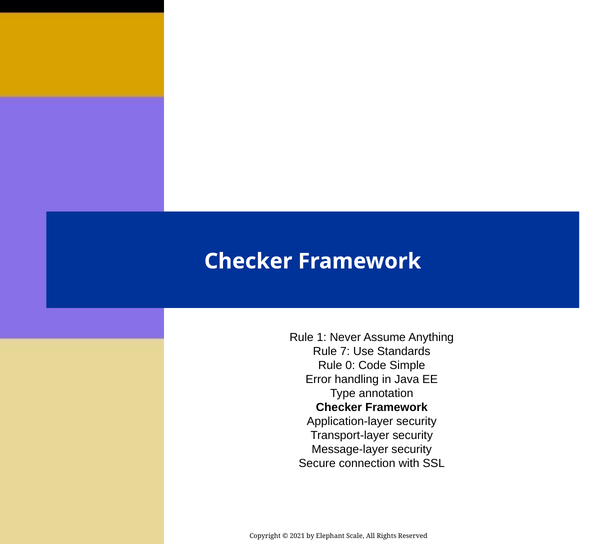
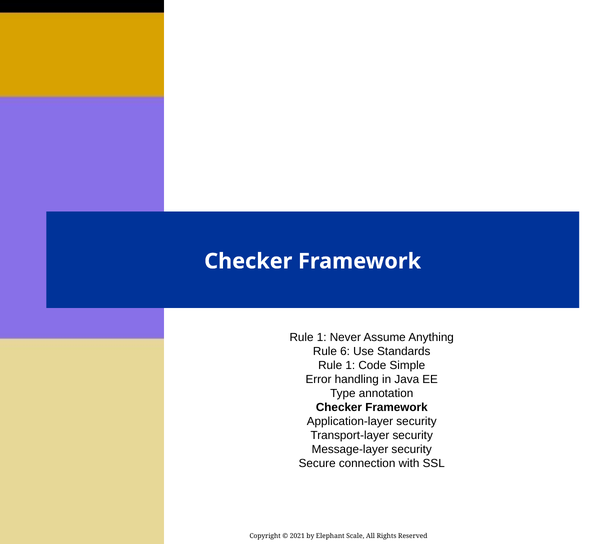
7: 7 -> 6 (345, 352)
0: 0 -> 1 (350, 366)
